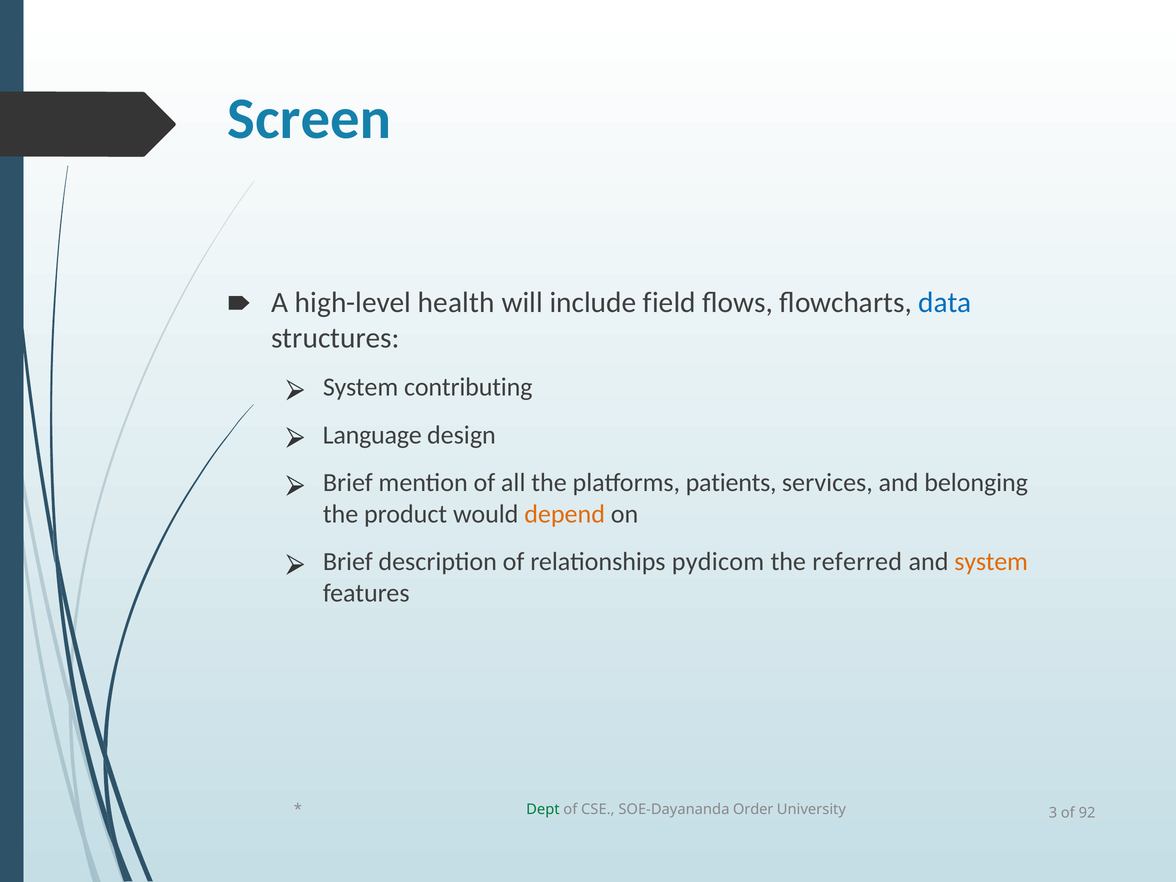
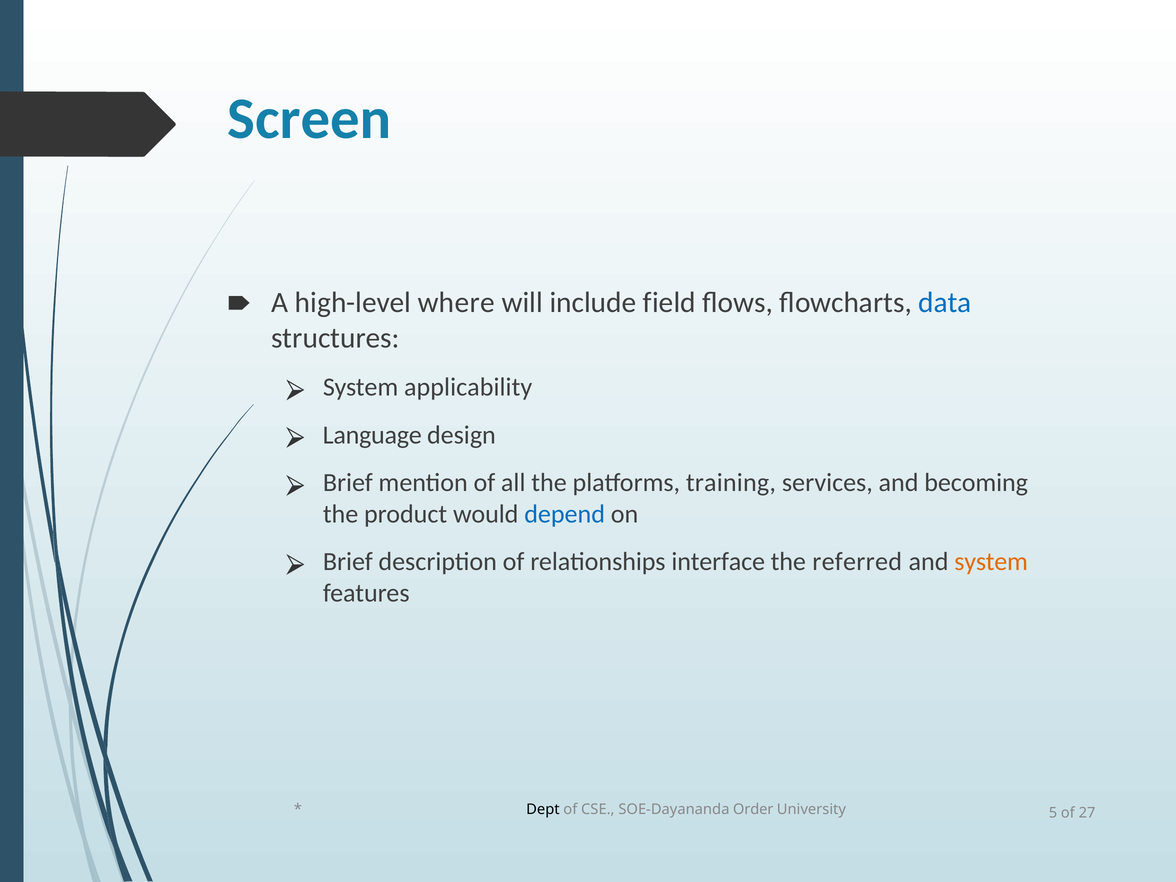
health: health -> where (456, 303)
contributing: contributing -> applicability (468, 387)
patients: patients -> training (731, 483)
belonging: belonging -> becoming (976, 483)
depend colour: orange -> blue (565, 514)
pydicom: pydicom -> interface (718, 562)
Dept colour: green -> black (543, 809)
3: 3 -> 5 (1053, 813)
92: 92 -> 27 (1087, 813)
